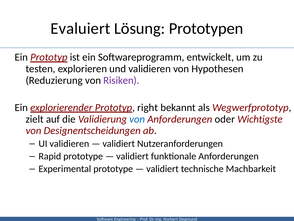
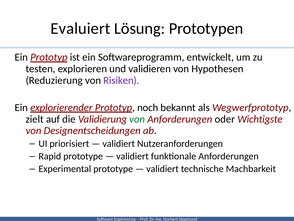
right: right -> noch (148, 107)
von colour: blue -> green (137, 119)
UI validieren: validieren -> priorisiert (69, 143)
